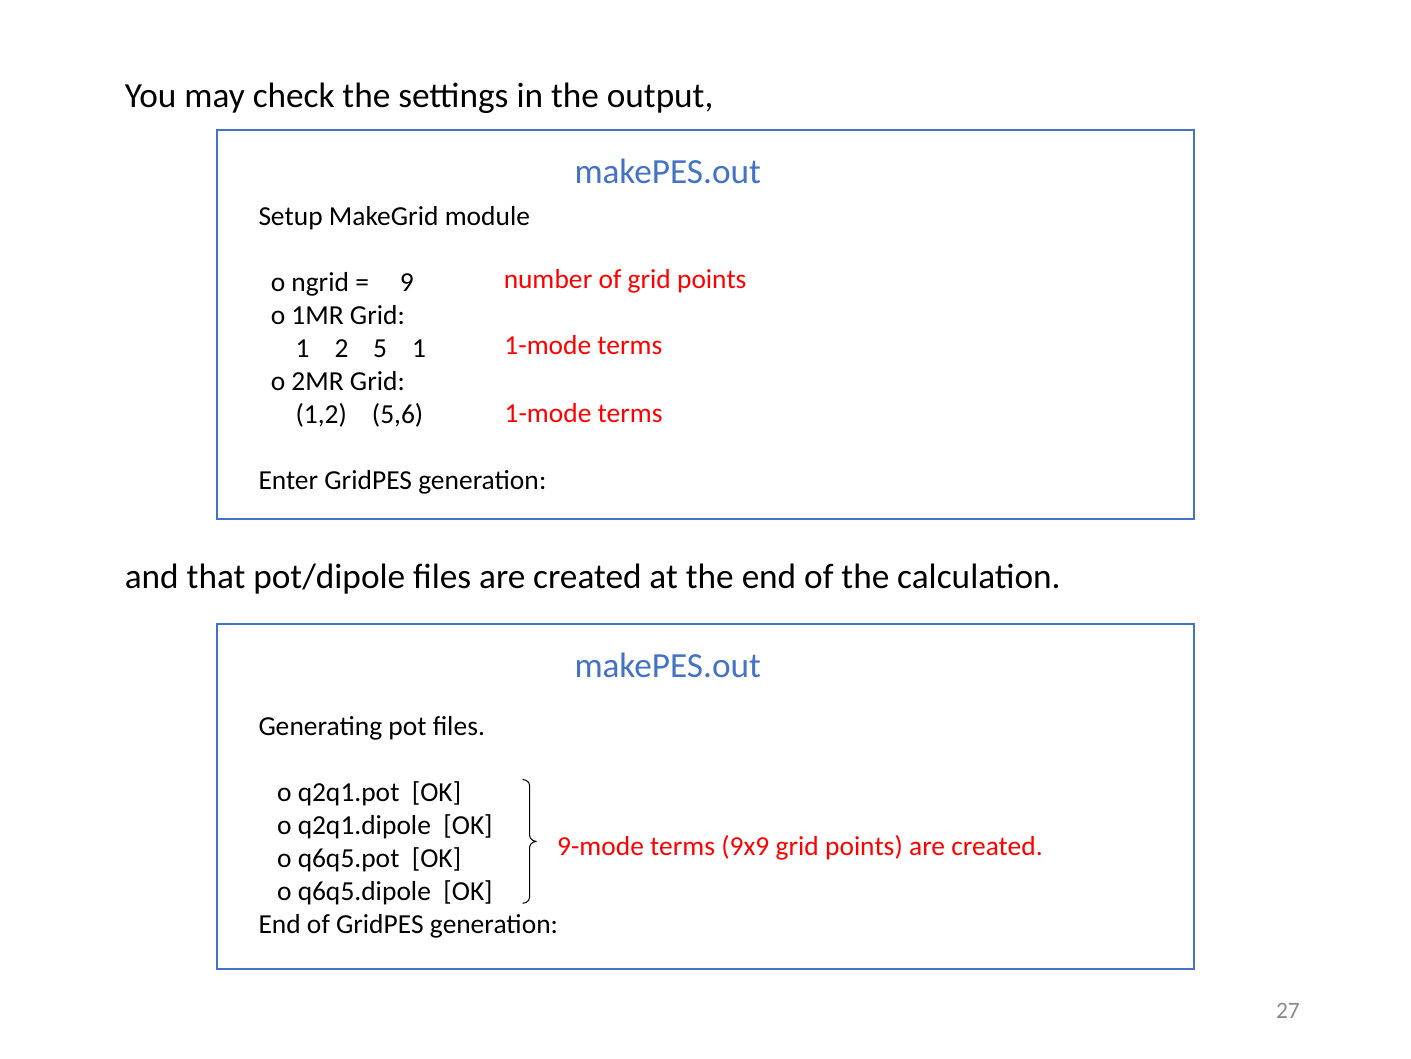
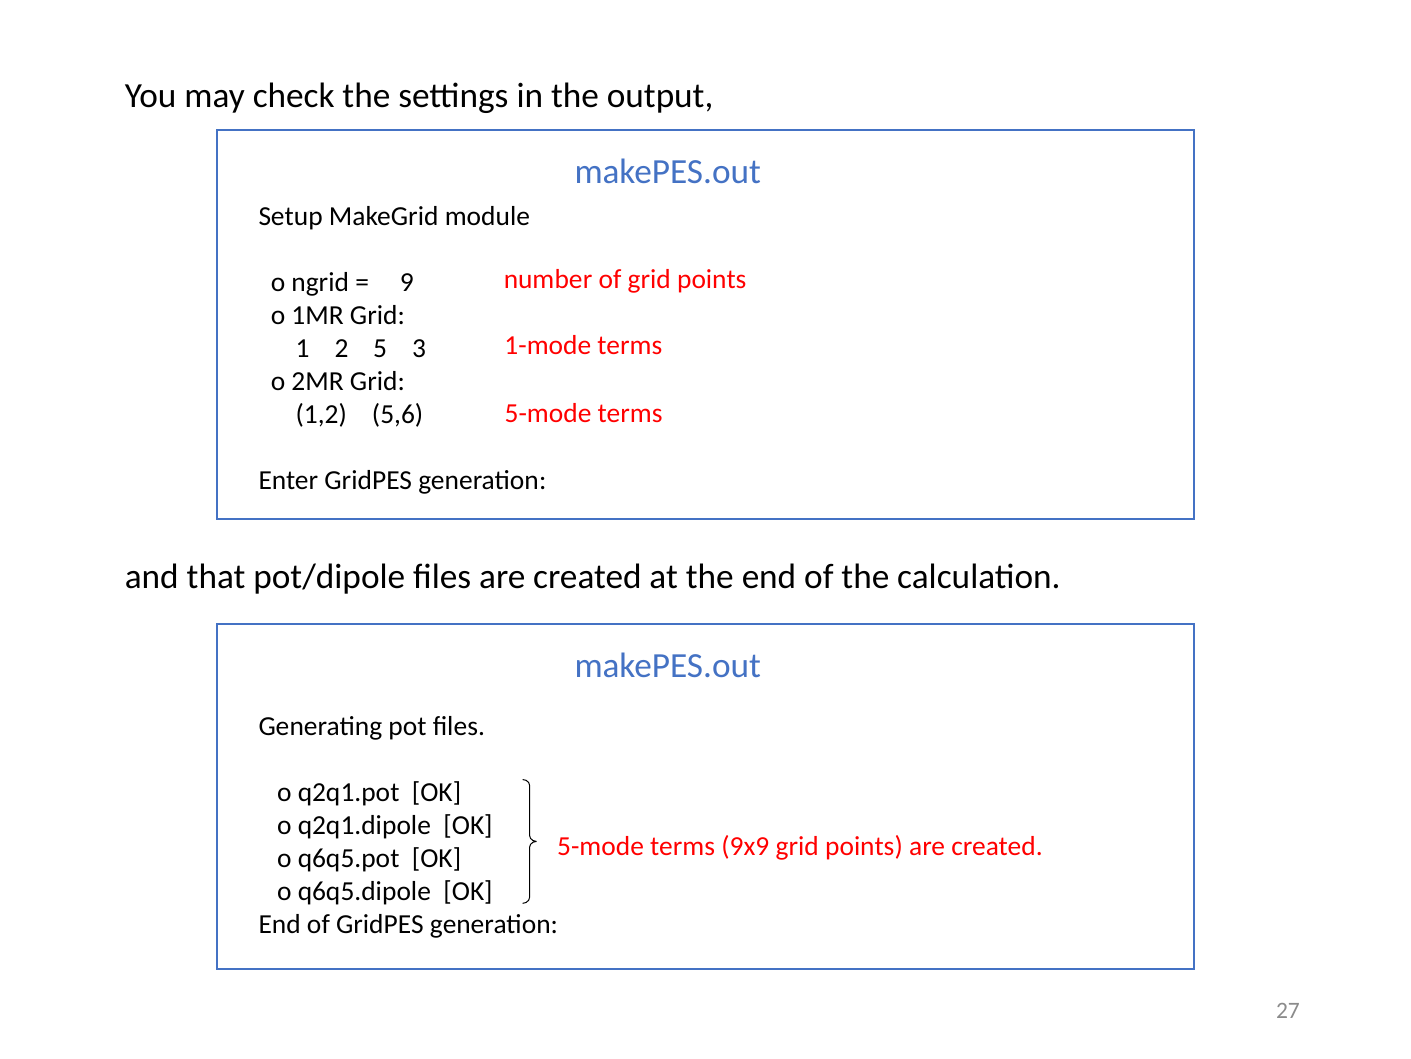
5 1: 1 -> 3 (419, 348)
1-mode: 1-mode -> 5-mode (548, 413)
9-mode: 9-mode -> 5-mode (601, 846)
